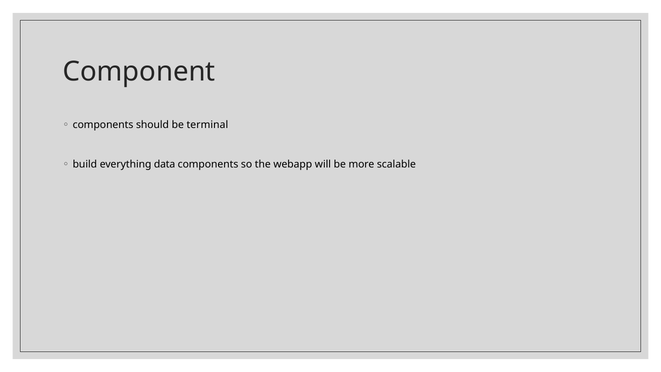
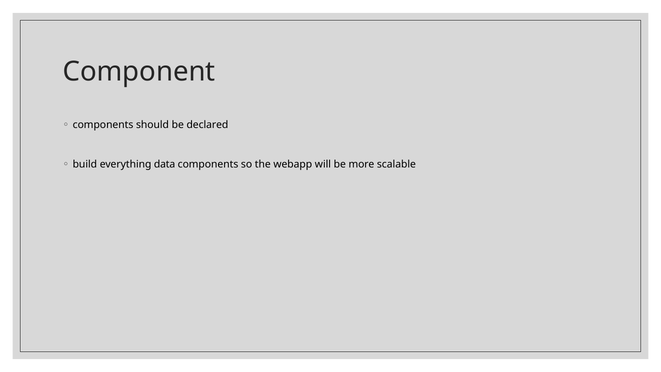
terminal: terminal -> declared (207, 125)
